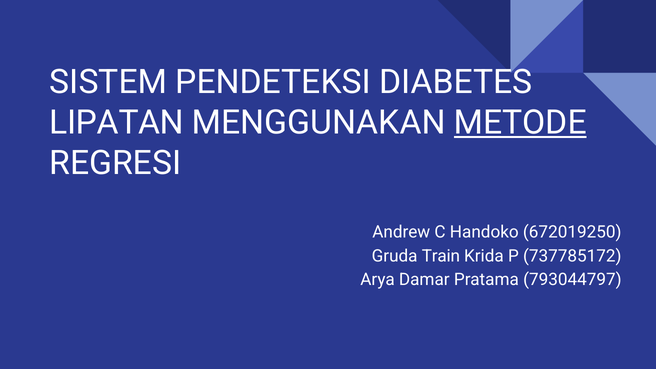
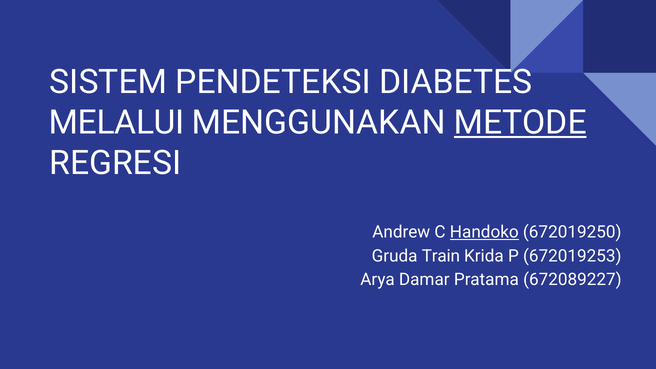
LIPATAN: LIPATAN -> MELALUI (117, 123)
Handoko underline: none -> present (484, 232)
737785172: 737785172 -> 672019253 (572, 256)
793044797: 793044797 -> 672089227 (572, 280)
